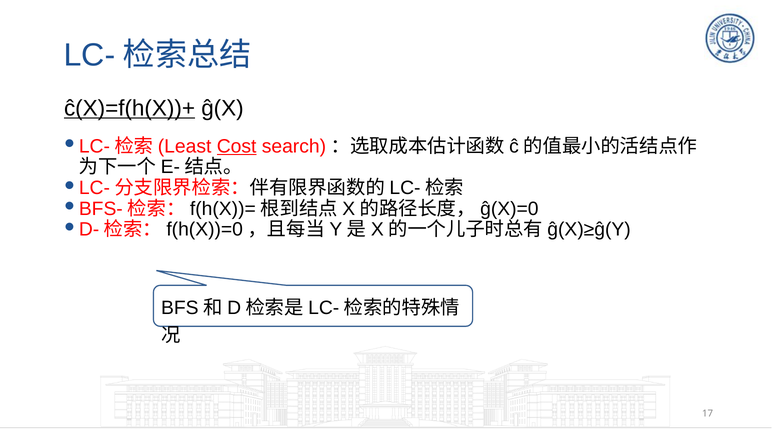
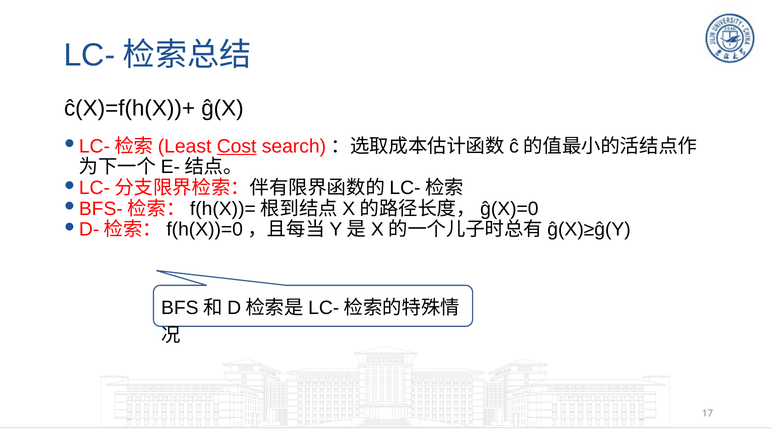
ĉ(X)=f(h(X))+ underline: present -> none (130, 108)
